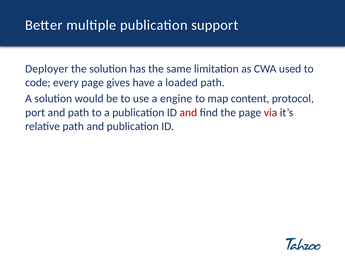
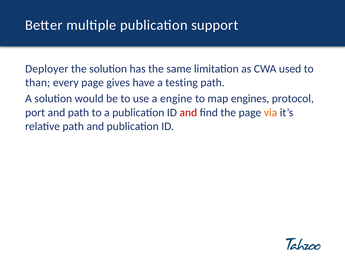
code: code -> than (38, 82)
loaded: loaded -> testing (182, 82)
content: content -> engines (250, 99)
via colour: red -> orange (270, 112)
